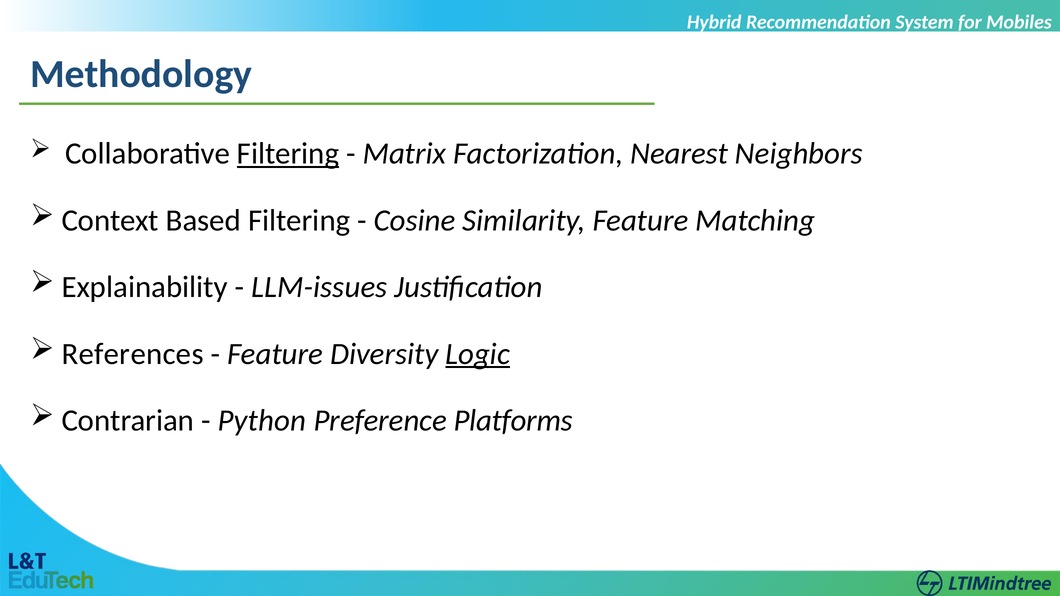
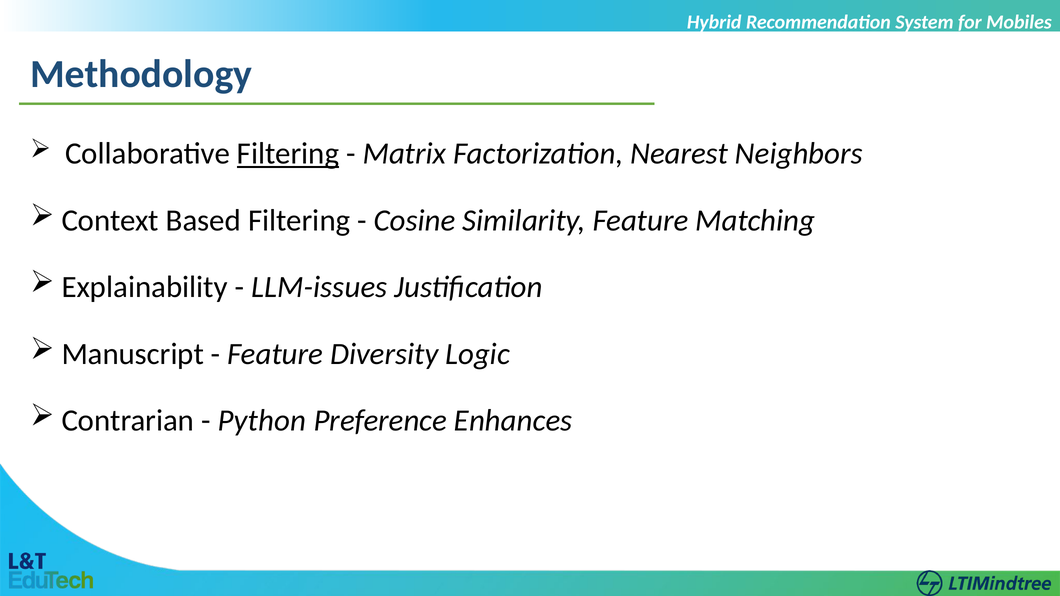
References: References -> Manuscript (133, 354)
Logic underline: present -> none (478, 354)
Platforms: Platforms -> Enhances (513, 421)
